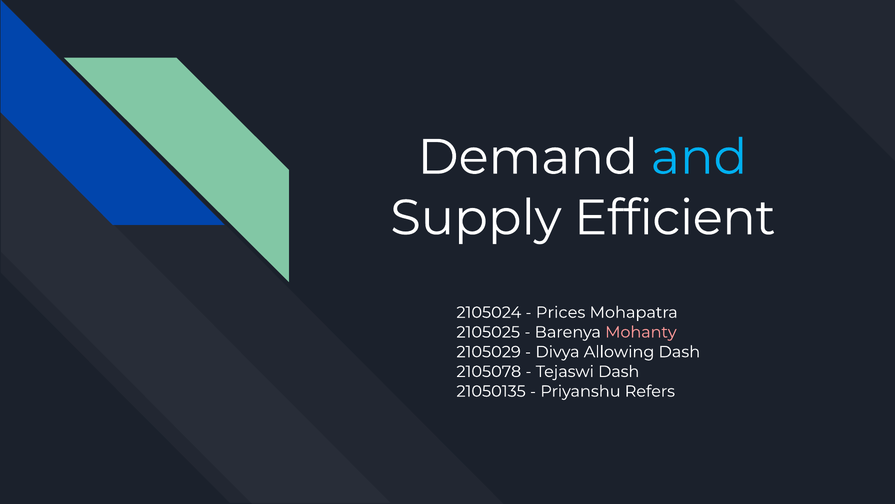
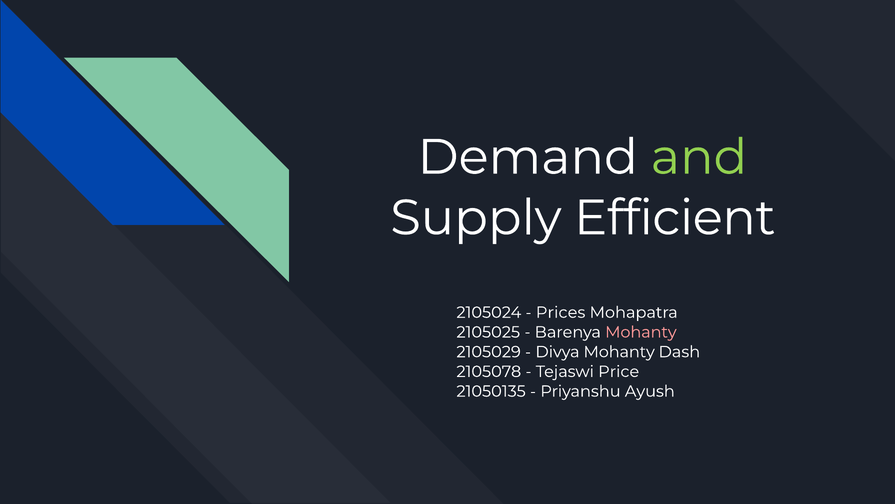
and colour: light blue -> light green (699, 157)
Divya Allowing: Allowing -> Mohanty (619, 352)
Tejaswi Dash: Dash -> Price (619, 371)
Refers: Refers -> Ayush (650, 391)
